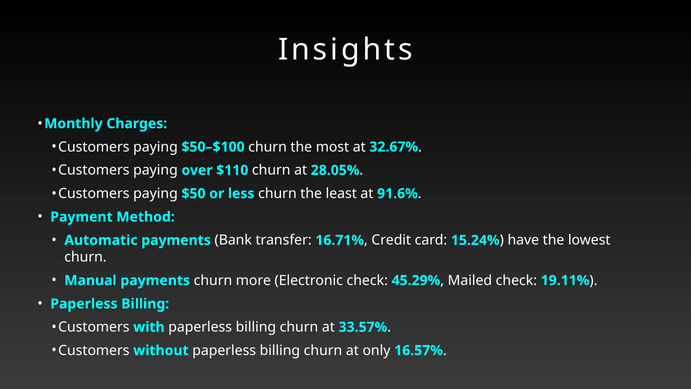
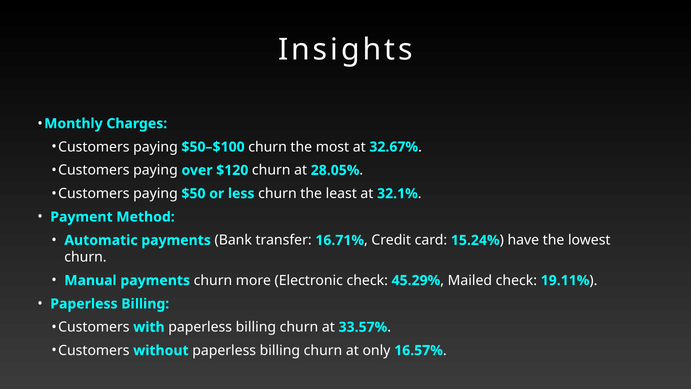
$110: $110 -> $120 (232, 170)
91.6%: 91.6% -> 32.1% (397, 193)
